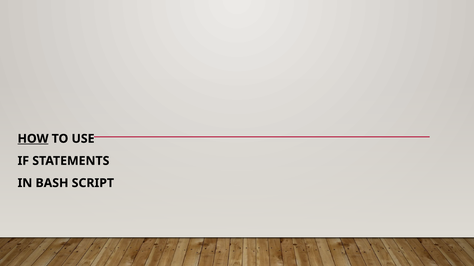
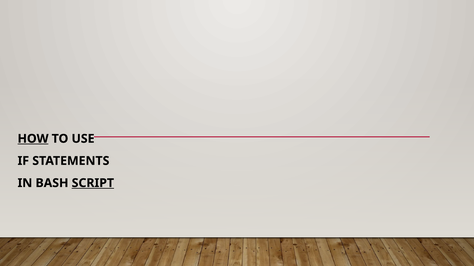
SCRIPT underline: none -> present (93, 183)
